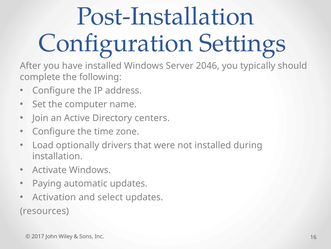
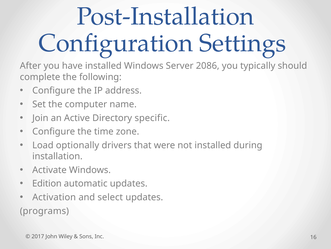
2046: 2046 -> 2086 (208, 66)
centers: centers -> specific (152, 118)
Paying: Paying -> Edition (47, 183)
resources: resources -> programs (44, 210)
